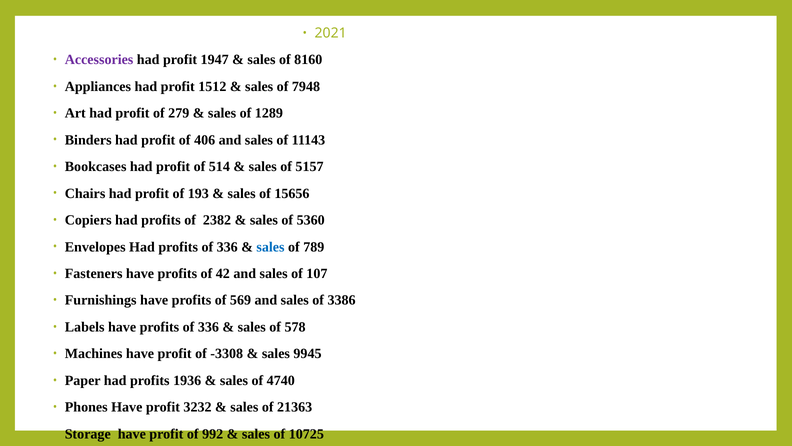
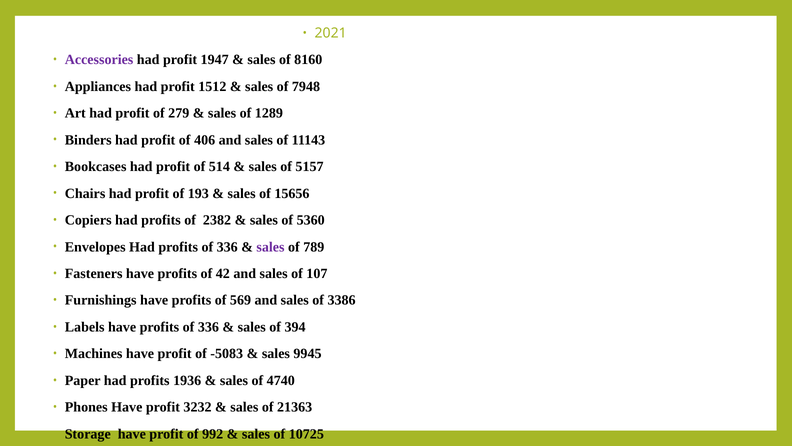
sales colour: blue -> purple (271, 247)
578: 578 -> 394 (295, 327)
-3308: -3308 -> -5083 (227, 353)
